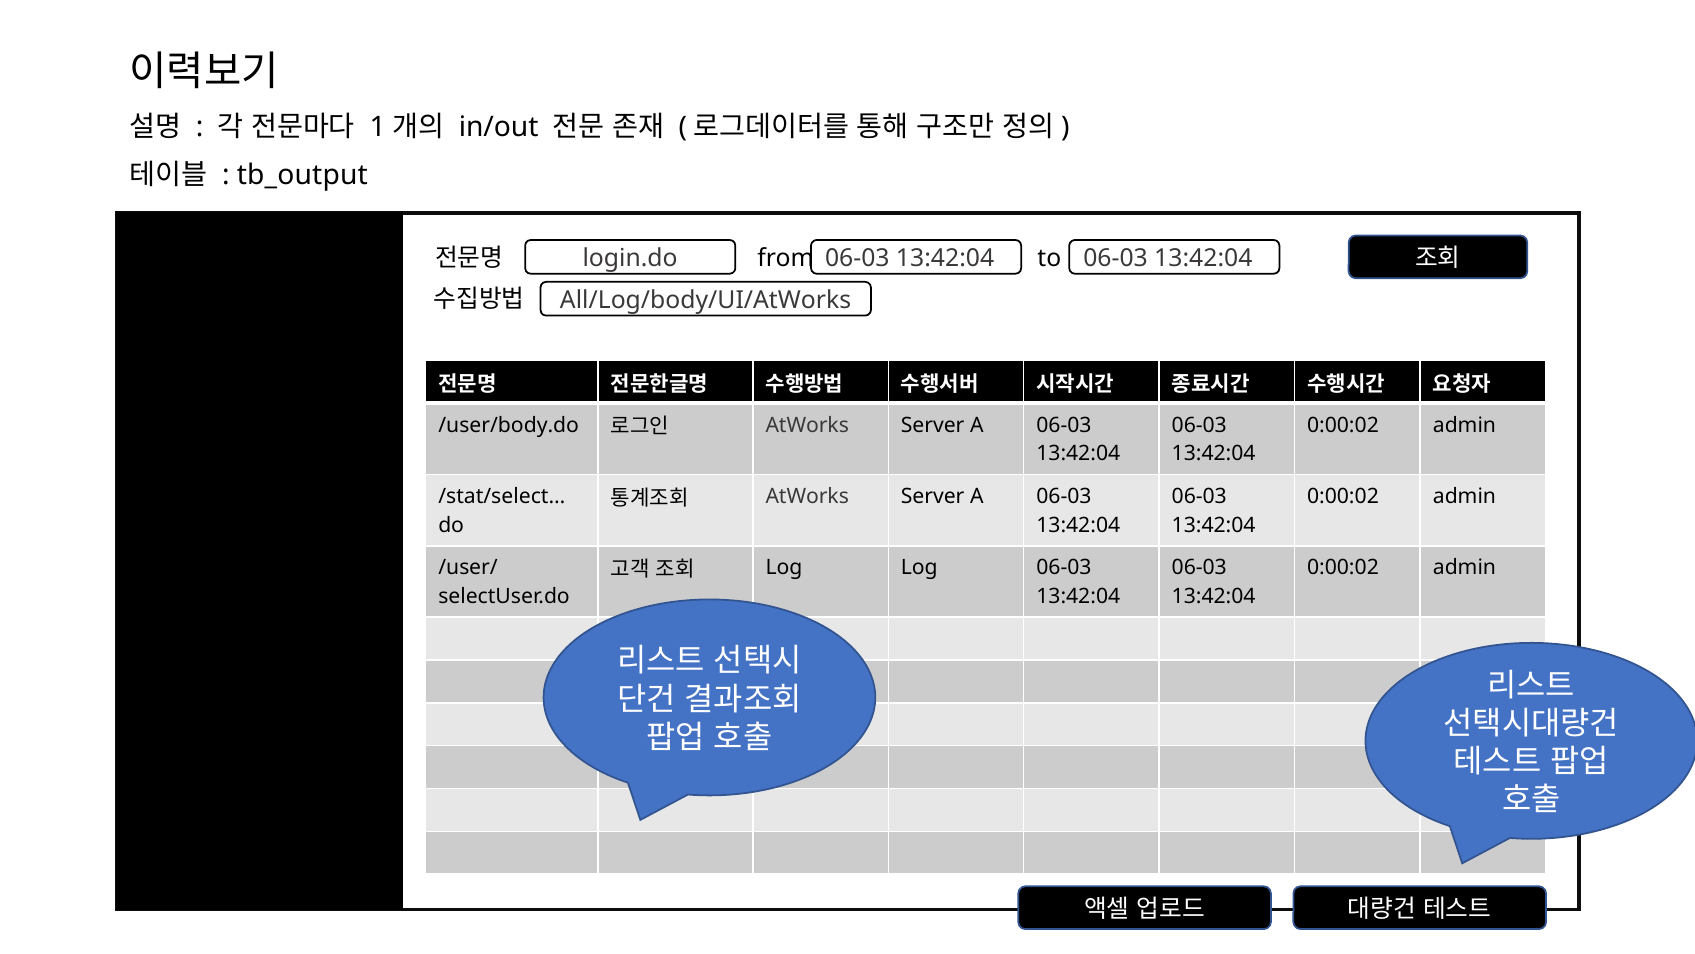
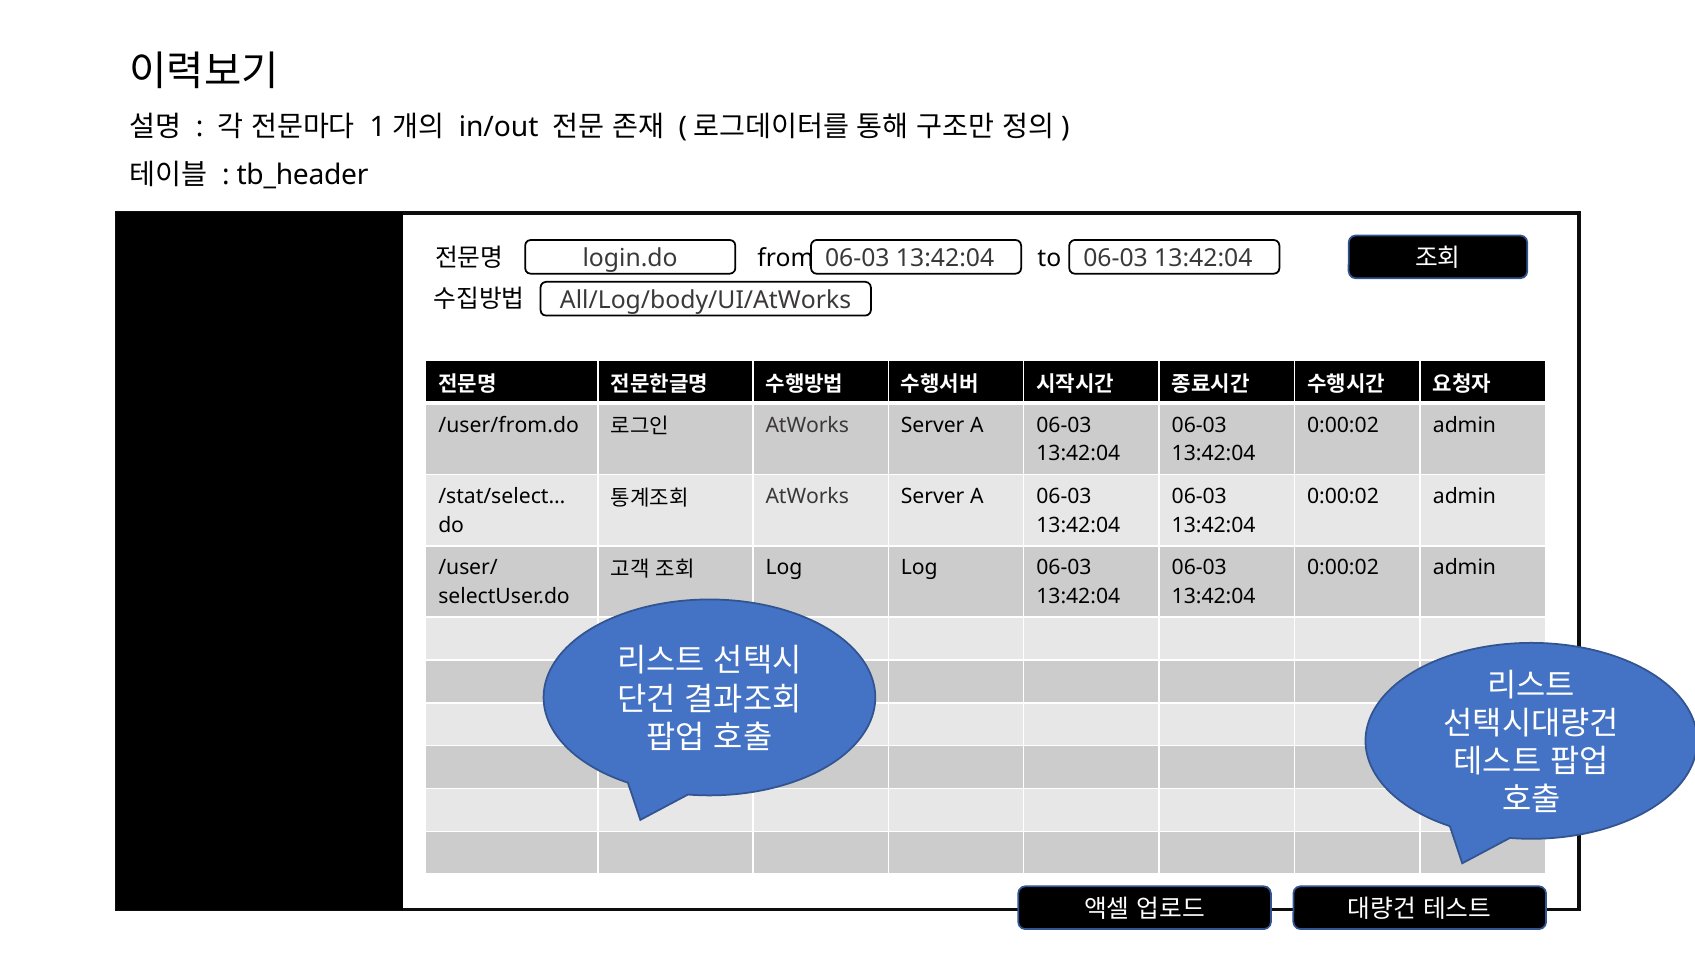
tb_output: tb_output -> tb_header (303, 175)
/user/body.do: /user/body.do -> /user/from.do (509, 425)
